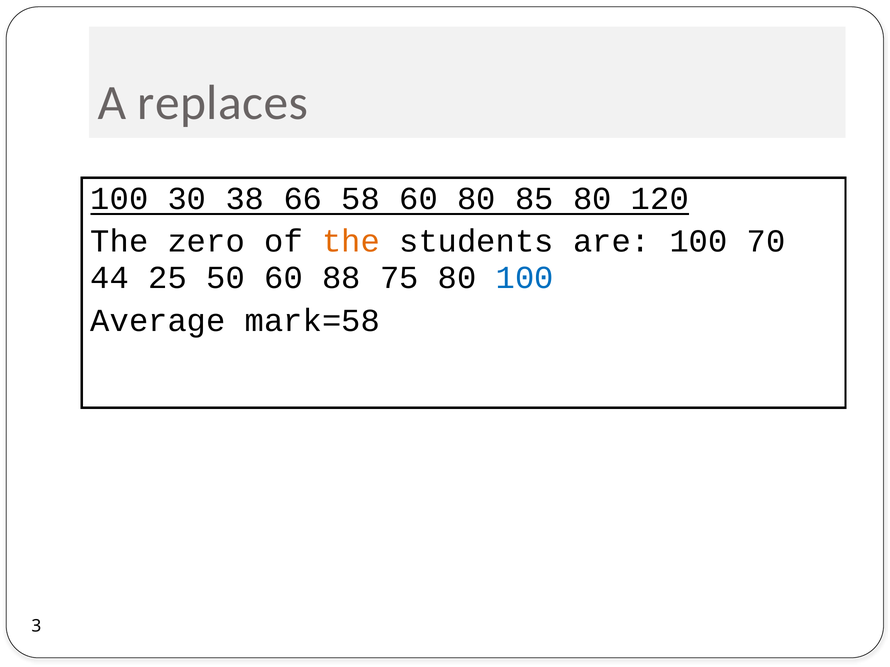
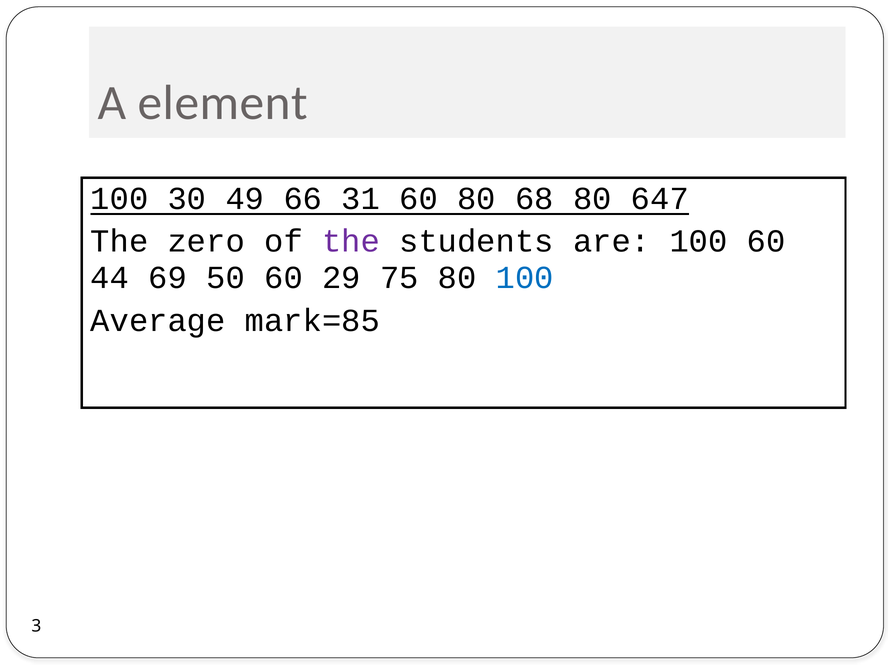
replaces: replaces -> element (223, 103)
38: 38 -> 49 (245, 199)
58: 58 -> 31 (361, 199)
85: 85 -> 68 (534, 199)
120: 120 -> 647 (660, 199)
the colour: orange -> purple (351, 242)
100 70: 70 -> 60 (766, 242)
25: 25 -> 69 (168, 278)
88: 88 -> 29 (341, 278)
mark=58: mark=58 -> mark=85 (312, 321)
